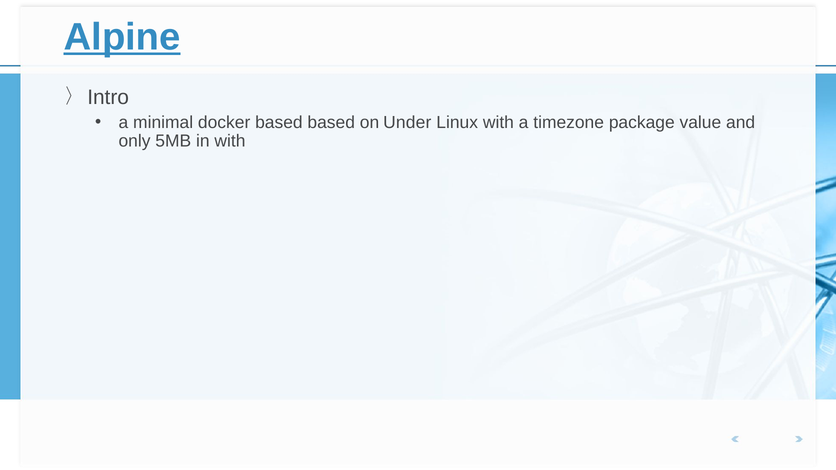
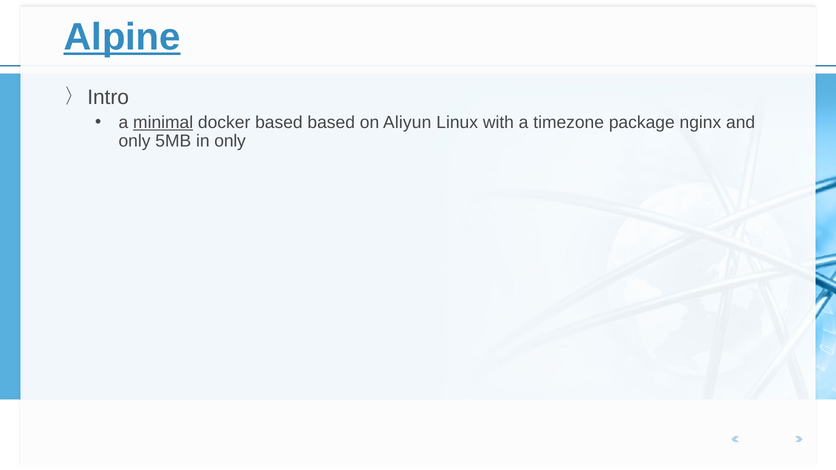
minimal underline: none -> present (163, 122)
Under: Under -> Aliyun (407, 122)
value: value -> nginx (700, 122)
in with: with -> only (230, 141)
